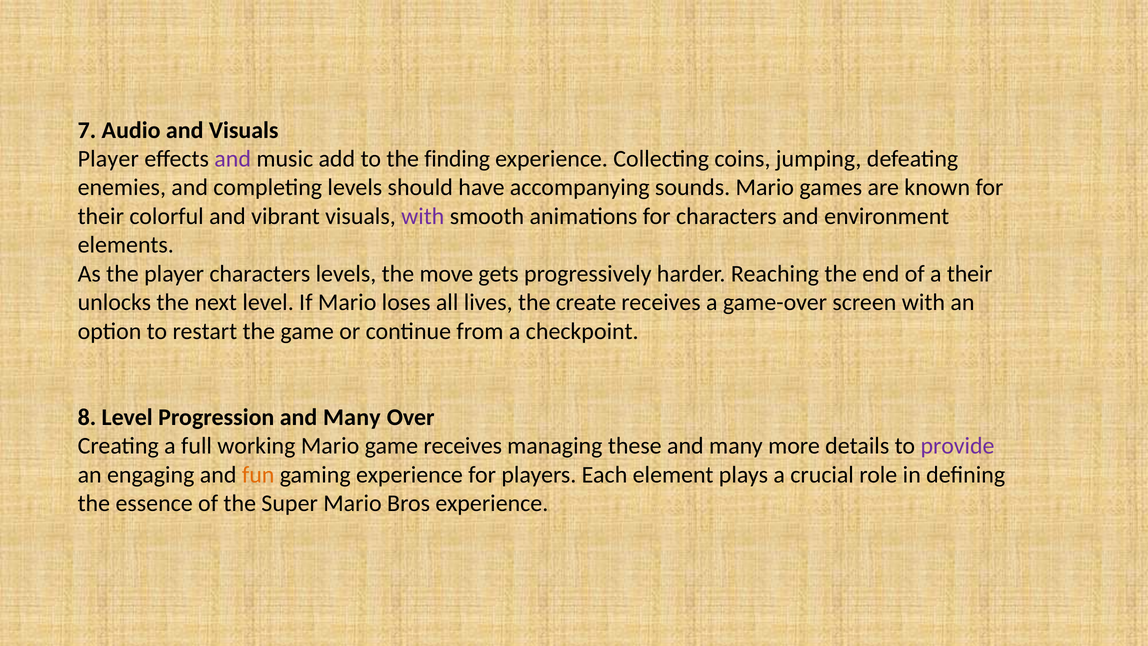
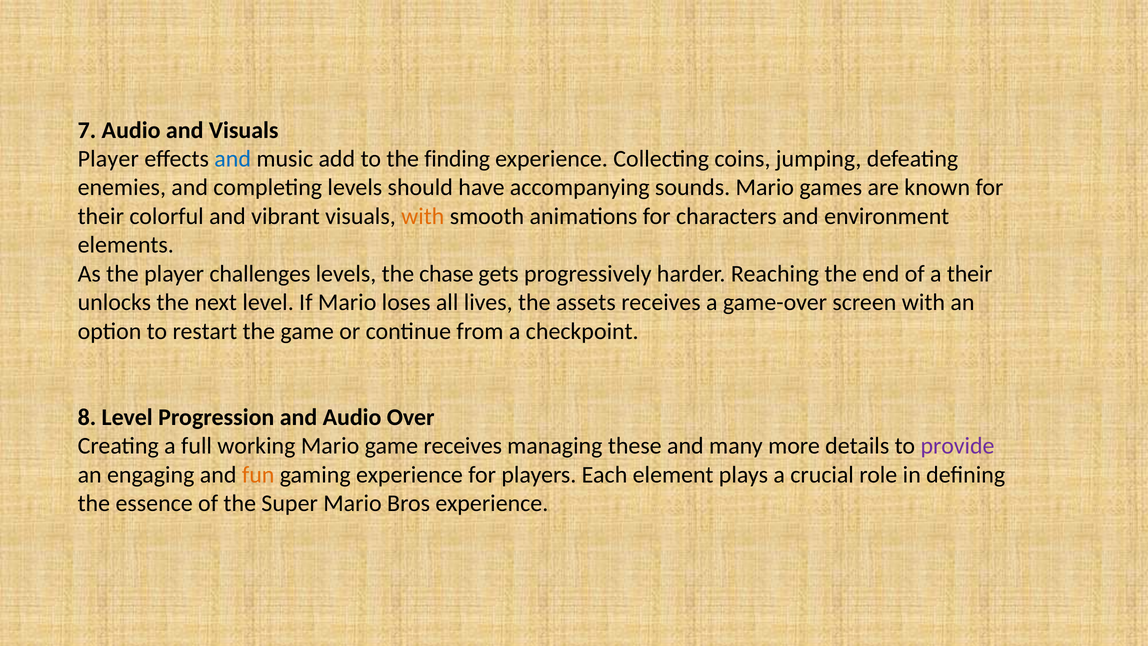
and colour: purple -> blue (233, 159)
with colour: purple -> orange (423, 216)
player characters: characters -> challenges (260, 274)
move: move -> chase (446, 274)
create: create -> assets (586, 302)
Progression and Many: Many -> Audio (352, 417)
